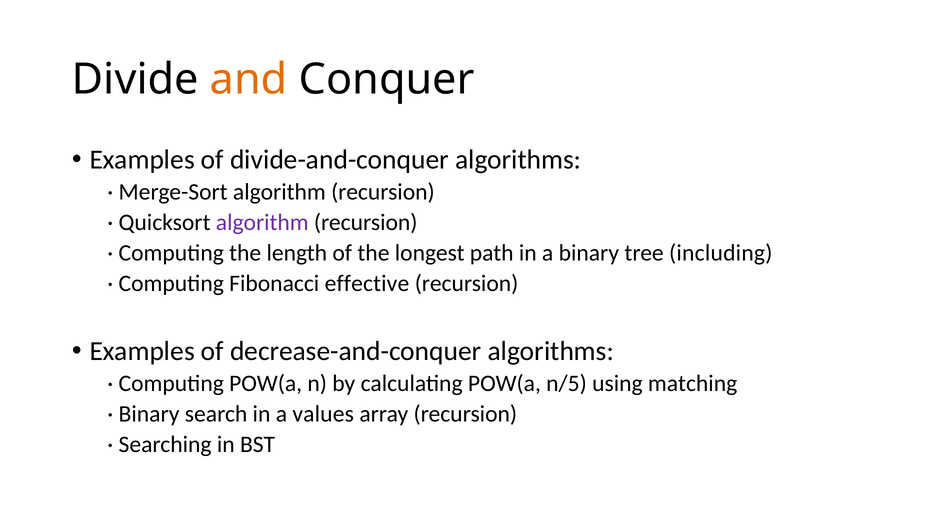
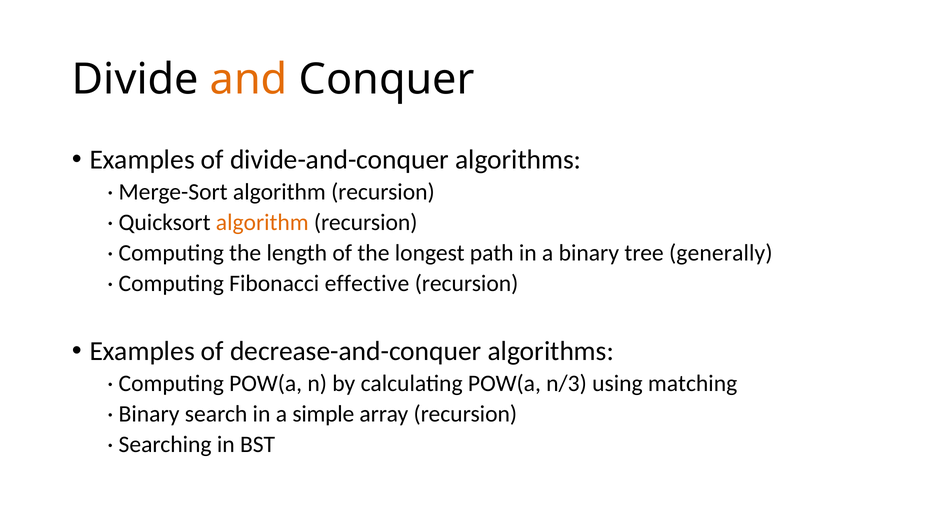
algorithm colour: purple -> orange (262, 223)
including: including -> generally (721, 253)
n/5: n/5 -> n/3 (567, 384)
values: values -> simple (323, 414)
